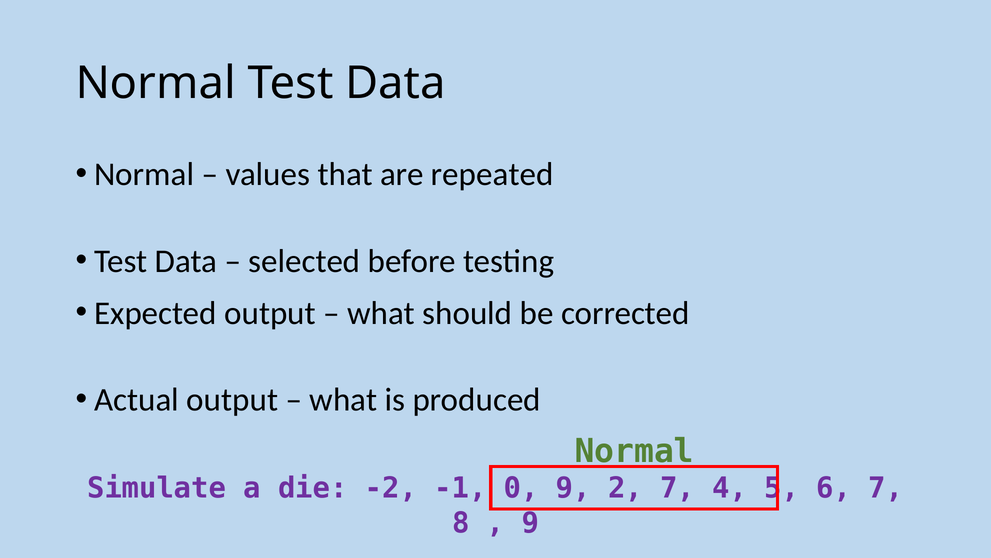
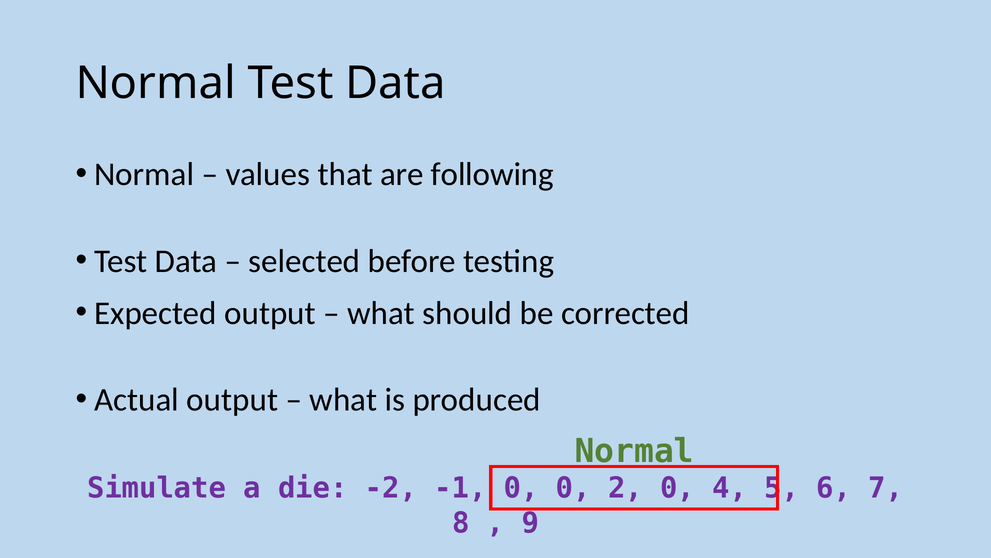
repeated: repeated -> following (492, 174)
0 9: 9 -> 0 (573, 488)
2 7: 7 -> 0 (677, 488)
